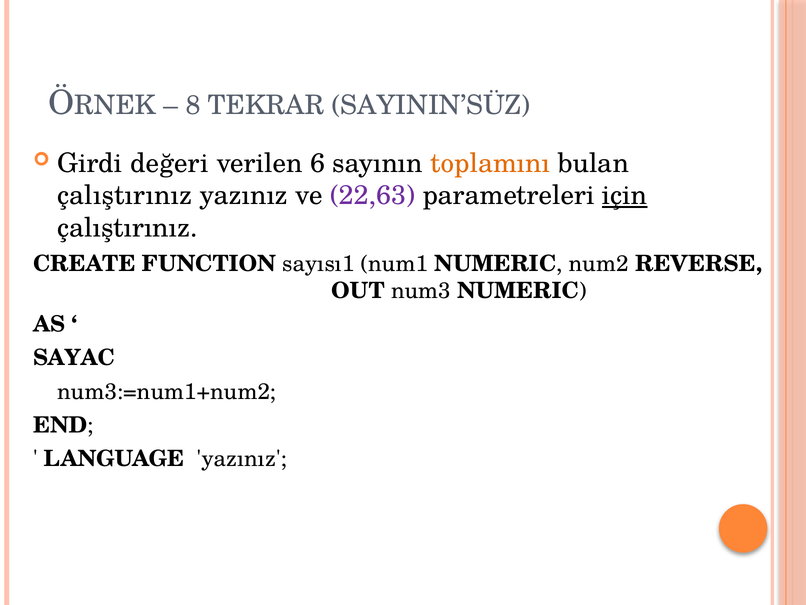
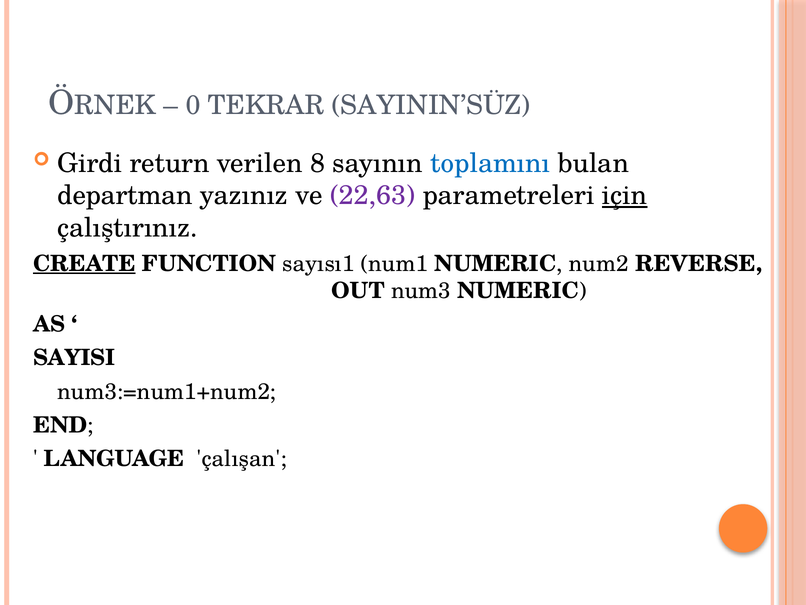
8: 8 -> 0 (193, 105)
değeri: değeri -> return (170, 163)
6: 6 -> 8 (317, 163)
toplamını colour: orange -> blue (490, 163)
çalıştırınız: çalıştırınız -> departman (125, 195)
CREATE underline: none -> present (84, 264)
SAYAC: SAYAC -> SAYISI (74, 358)
LANGUAGE yazınız: yazınız -> çalışan (242, 459)
